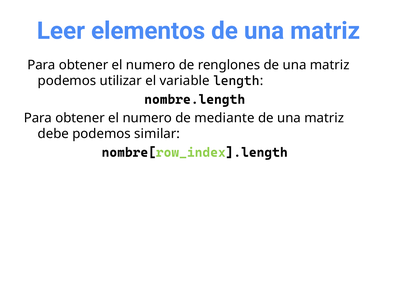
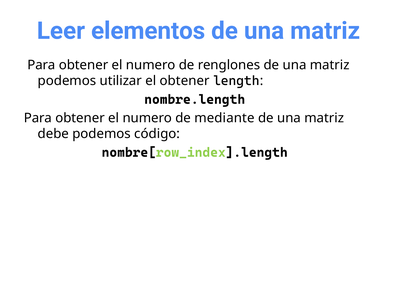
el variable: variable -> obtener (185, 81)
similar: similar -> código (157, 134)
